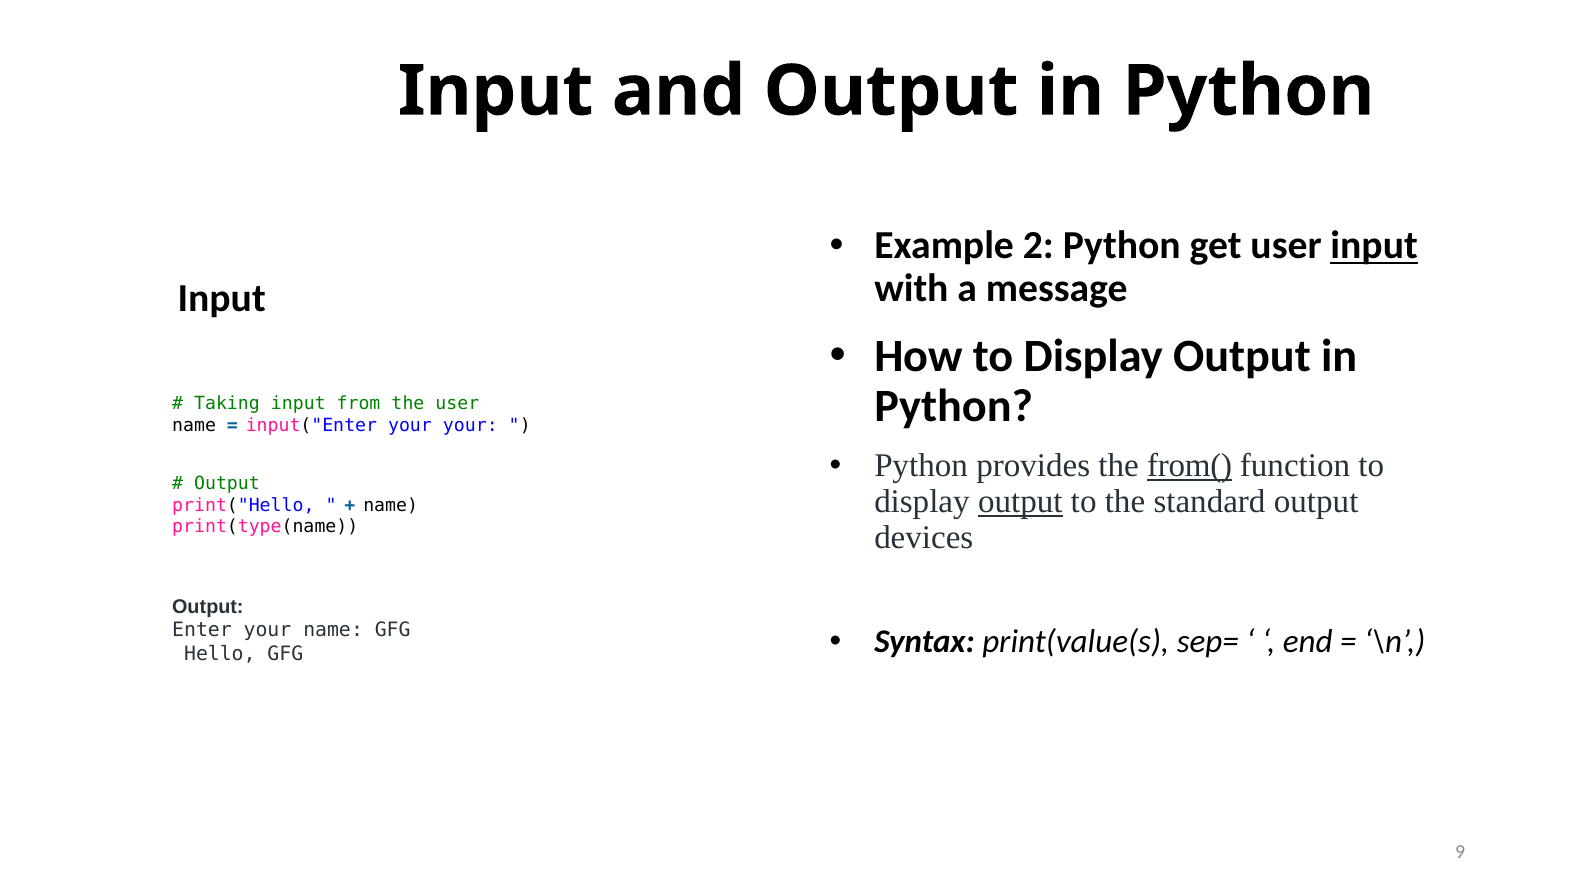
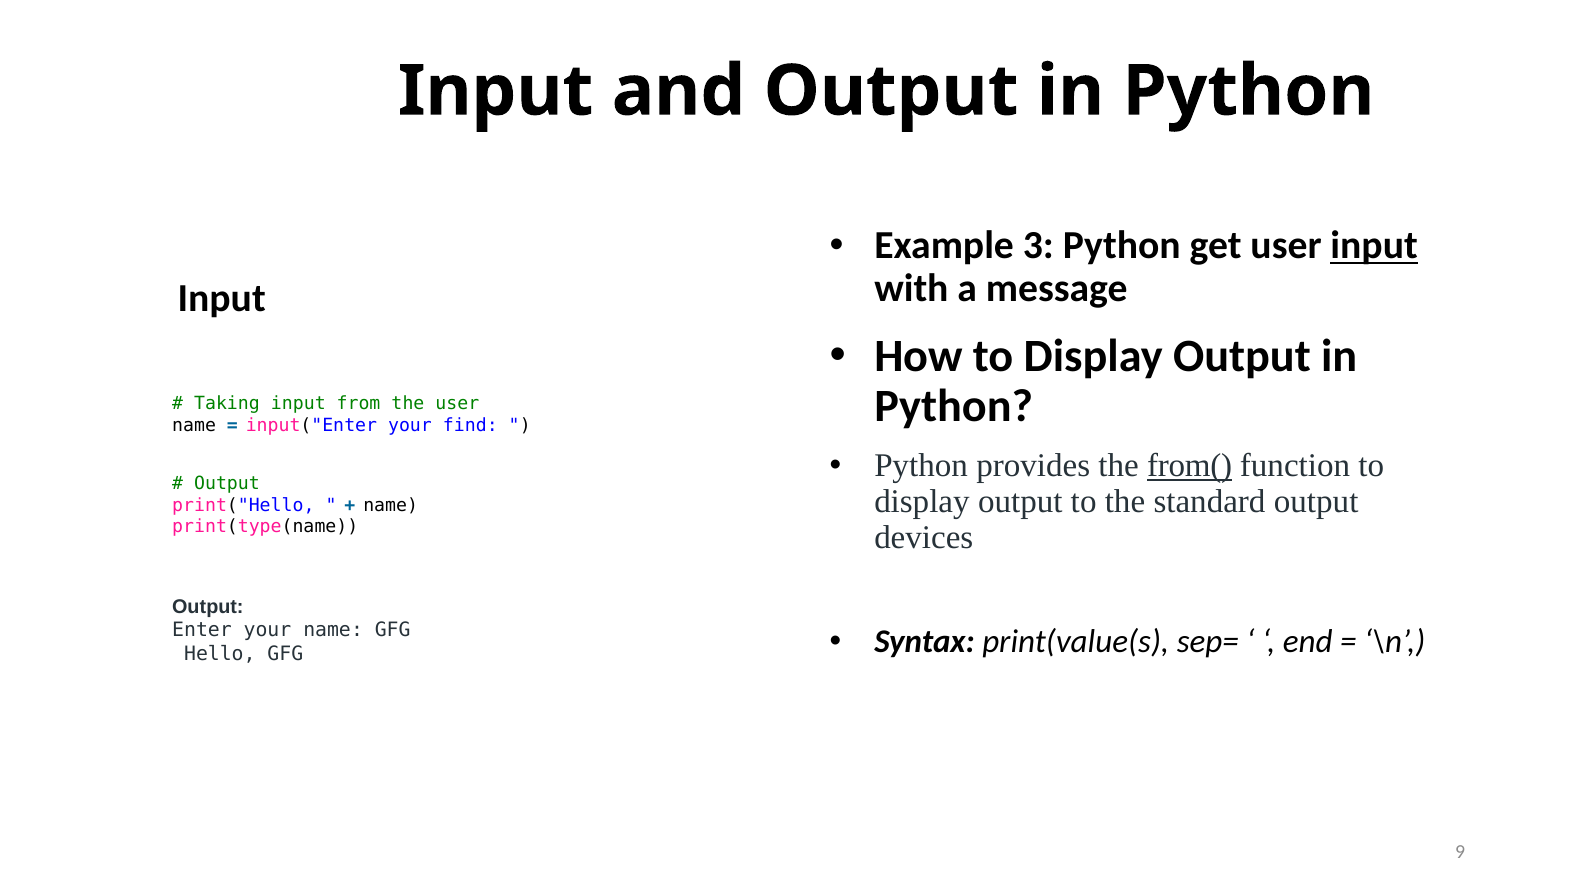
2: 2 -> 3 (1038, 246)
your your: your -> find (470, 426)
output underline: present -> none (1020, 502)
